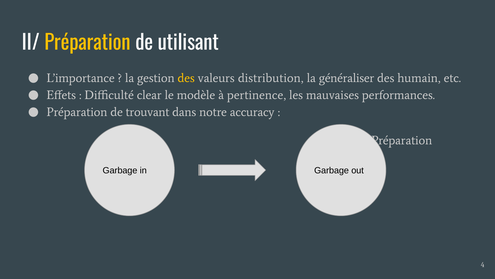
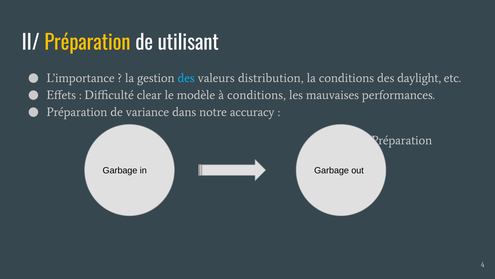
des colour: yellow -> light blue (186, 78)
la généraliser: généraliser -> conditions (346, 78)
humain: humain -> daylight (419, 78)
à pertinence: pertinence -> conditions (256, 95)
trouvant: trouvant -> variance (147, 112)
